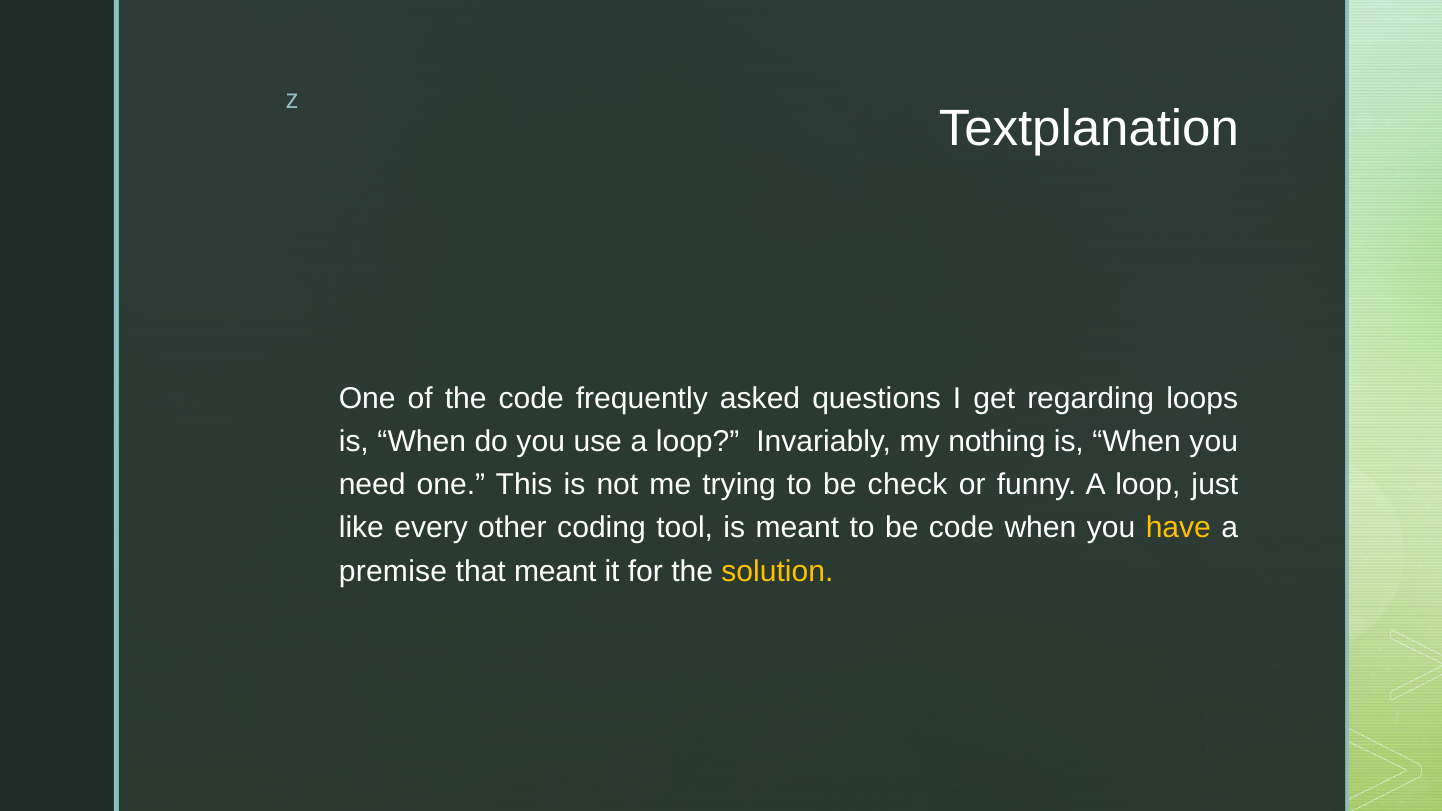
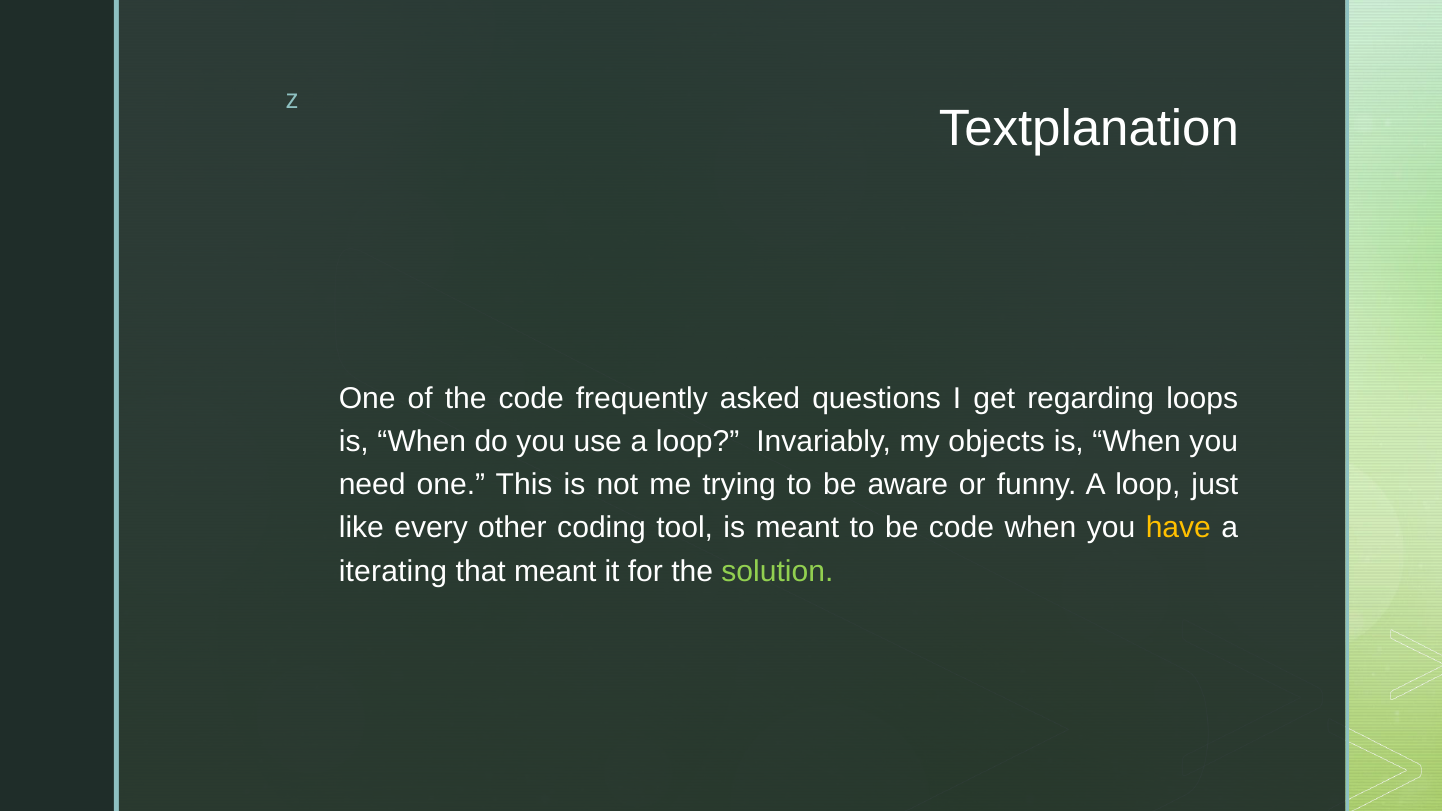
nothing: nothing -> objects (997, 442)
check: check -> aware (908, 485)
premise: premise -> iterating (393, 571)
solution colour: yellow -> light green (777, 571)
